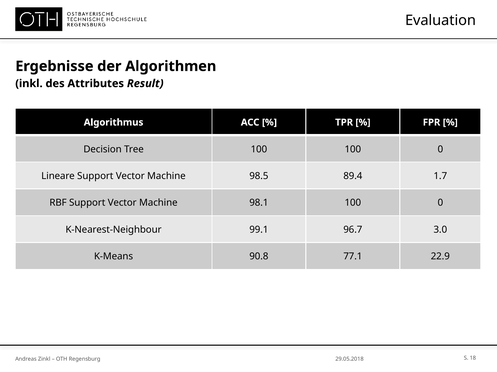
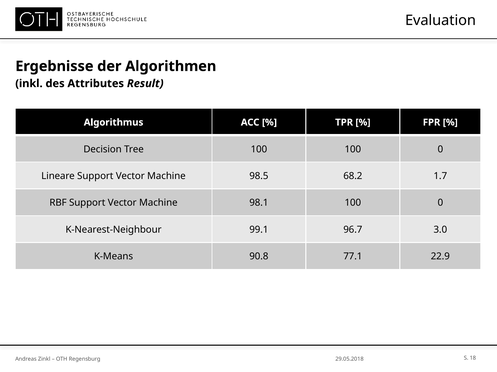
89.4: 89.4 -> 68.2 (353, 176)
